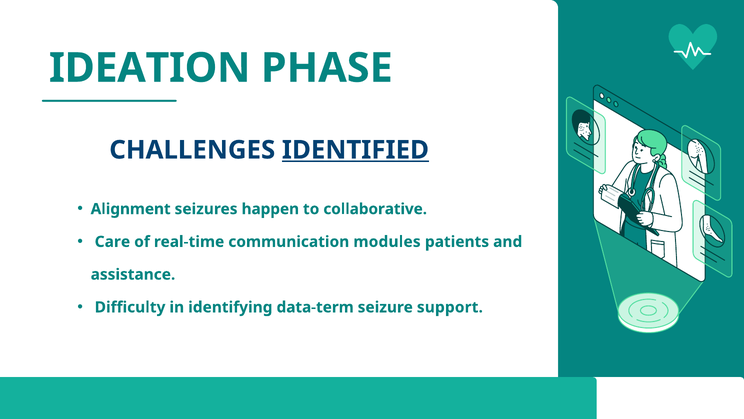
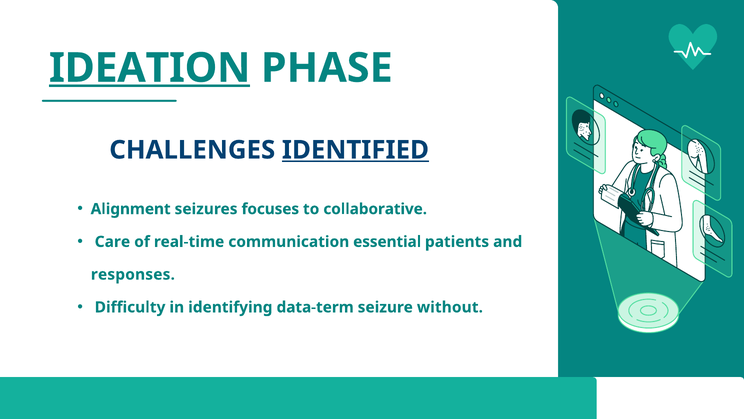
IDEATION underline: none -> present (150, 68)
happen: happen -> focuses (270, 209)
modules: modules -> essential (387, 242)
assistance: assistance -> responses (133, 274)
support: support -> without (450, 307)
